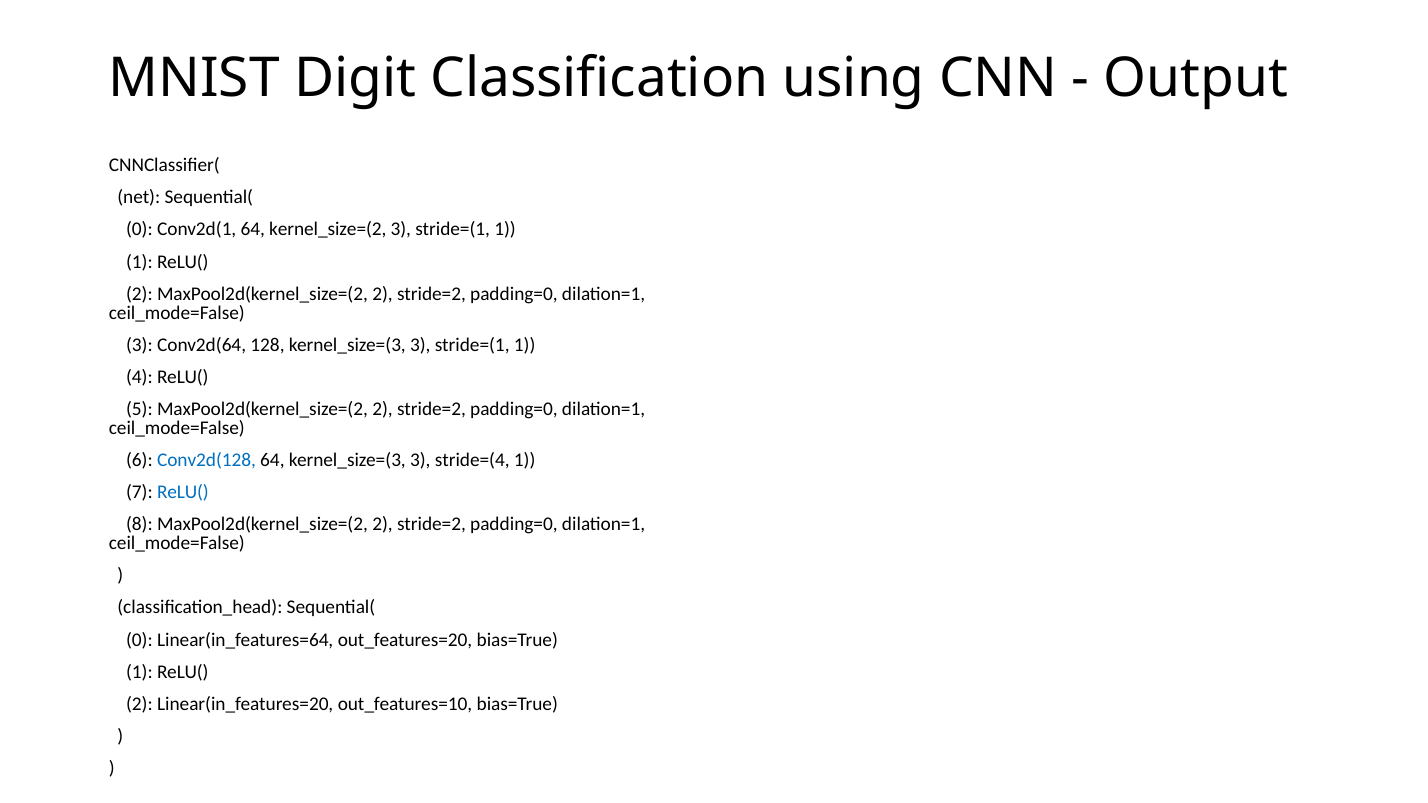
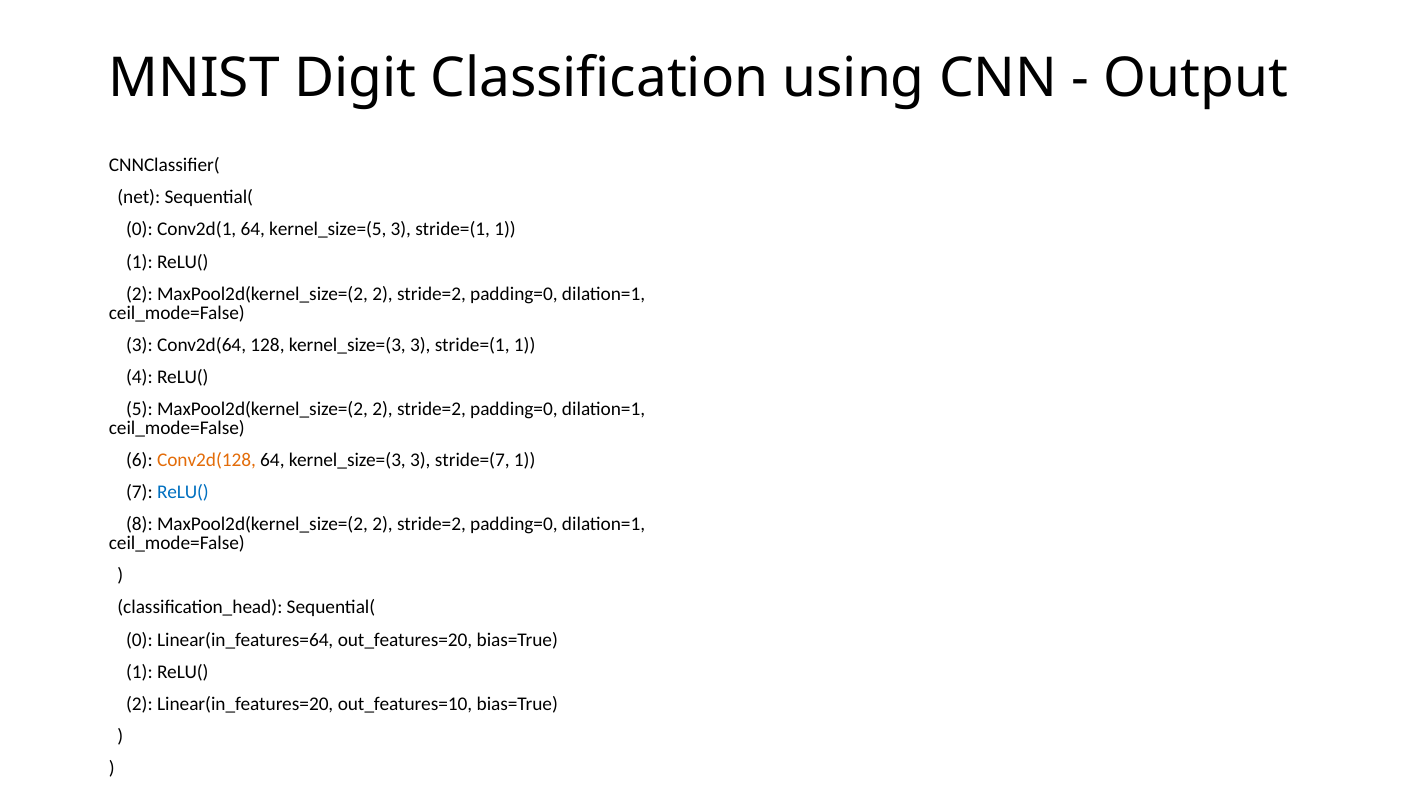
kernel_size=(2: kernel_size=(2 -> kernel_size=(5 (328, 230)
Conv2d(128 colour: blue -> orange (206, 460)
stride=(4: stride=(4 -> stride=(7 (472, 460)
